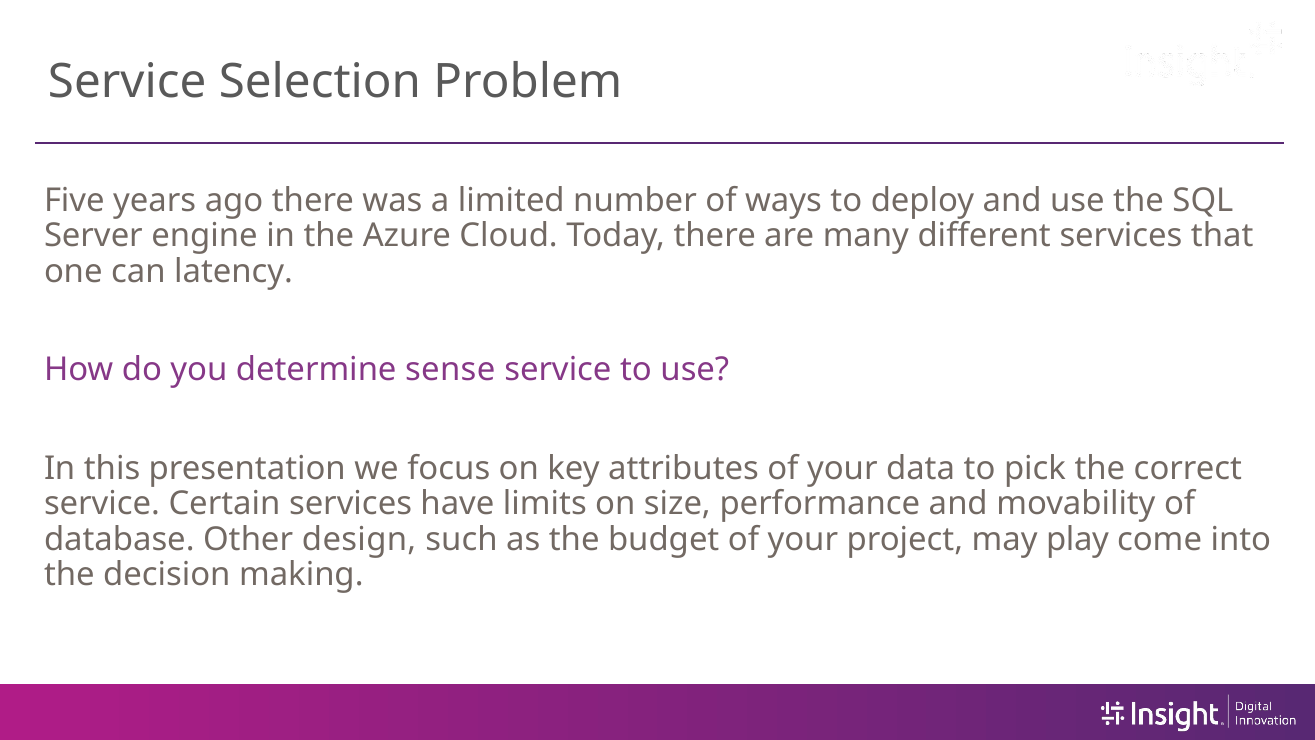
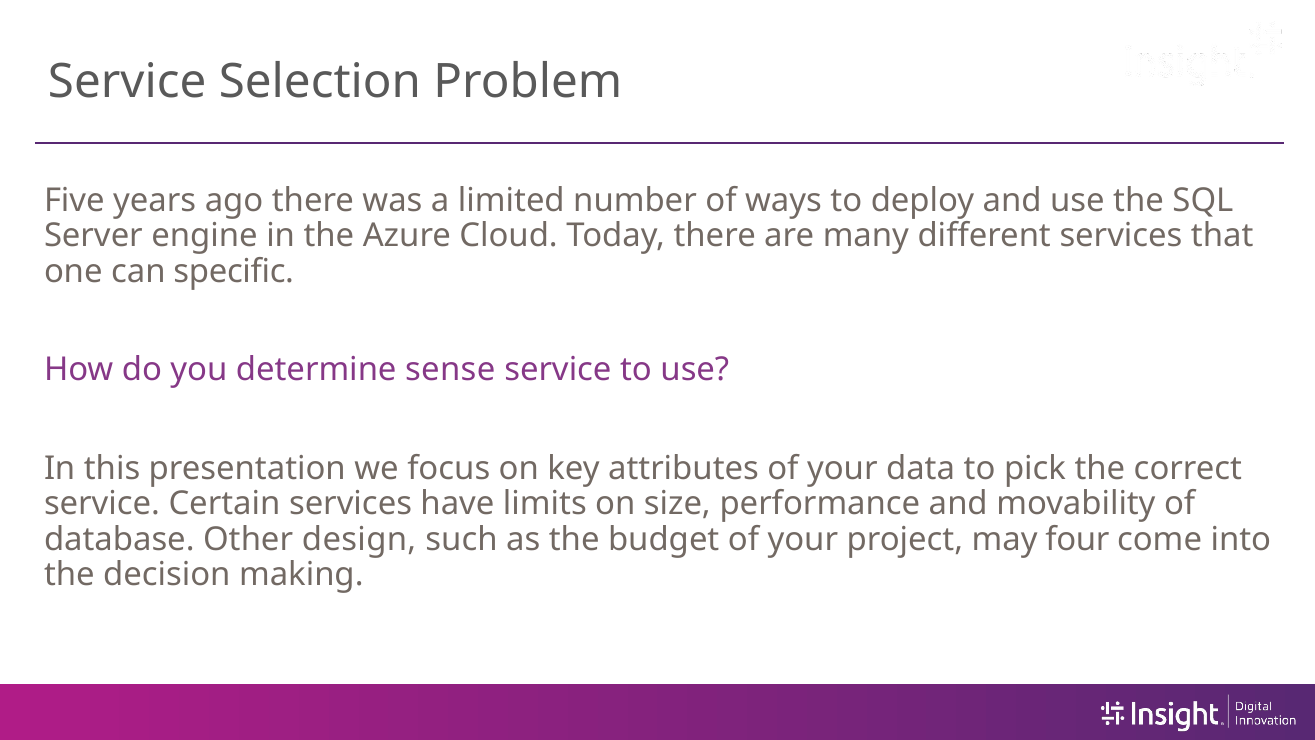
latency: latency -> specific (234, 271)
play: play -> four (1077, 539)
